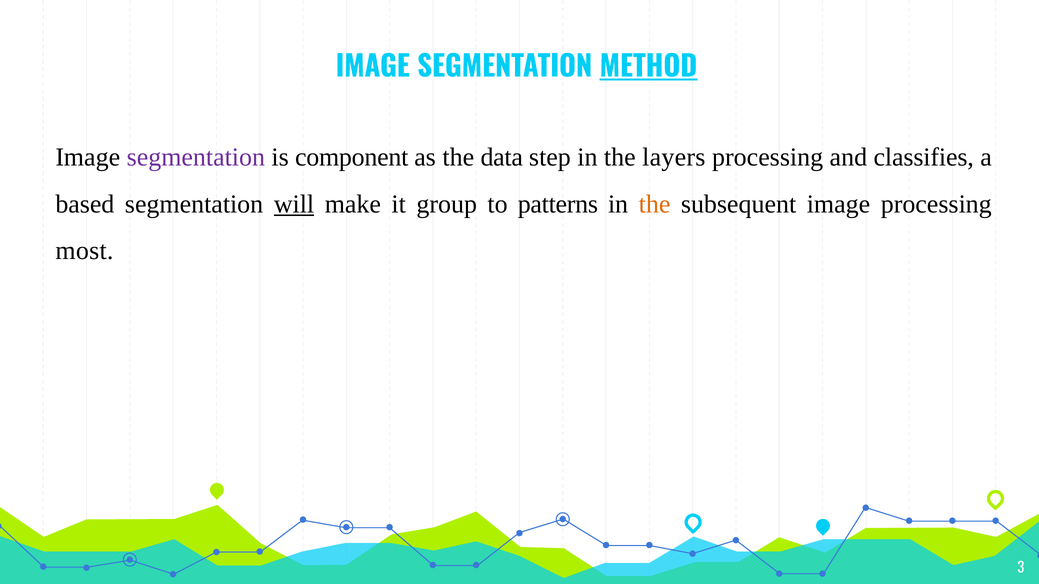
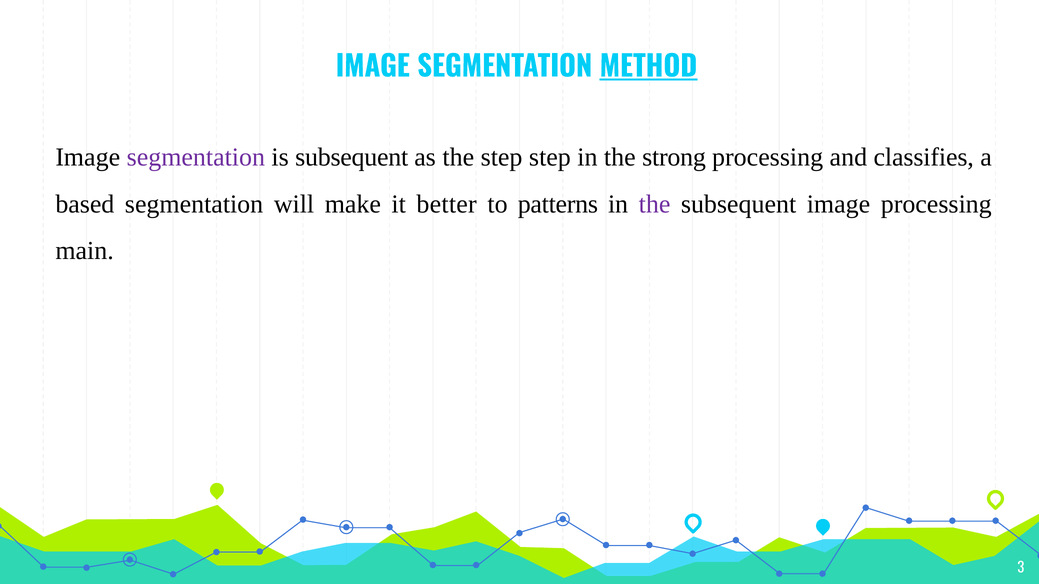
is component: component -> subsequent (352, 157)
the data: data -> step (502, 157)
layers: layers -> strong (674, 157)
will underline: present -> none (294, 204)
group: group -> better (447, 204)
the colour: orange -> purple (655, 204)
most: most -> main (85, 251)
